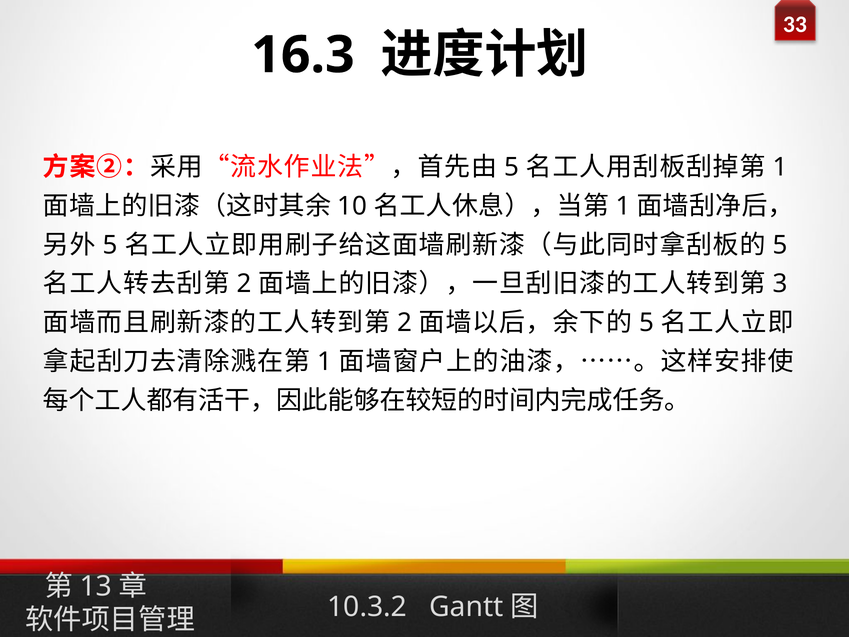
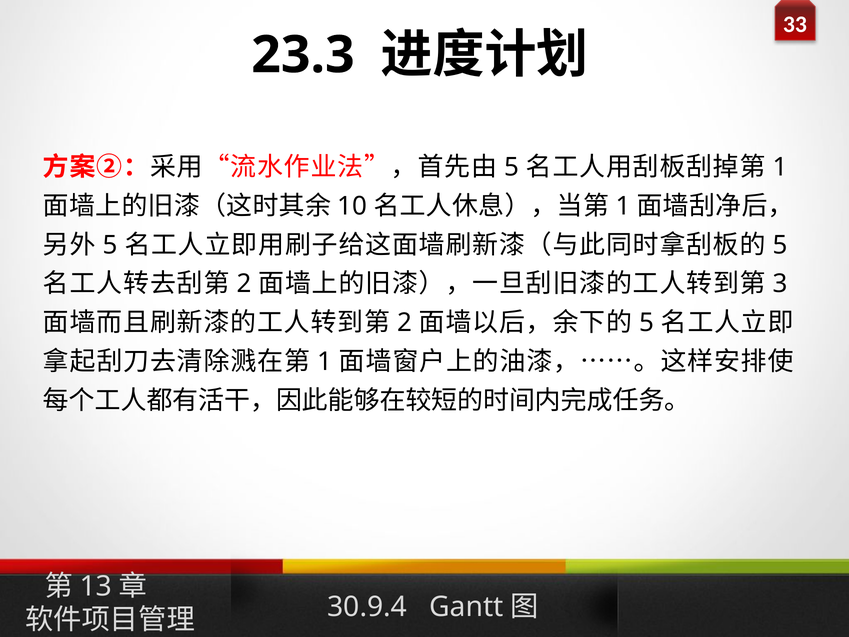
16.3: 16.3 -> 23.3 (303, 55)
10.3.2: 10.3.2 -> 30.9.4 (367, 607)
